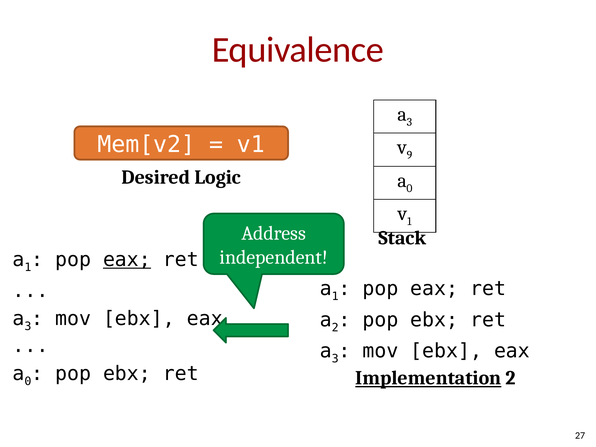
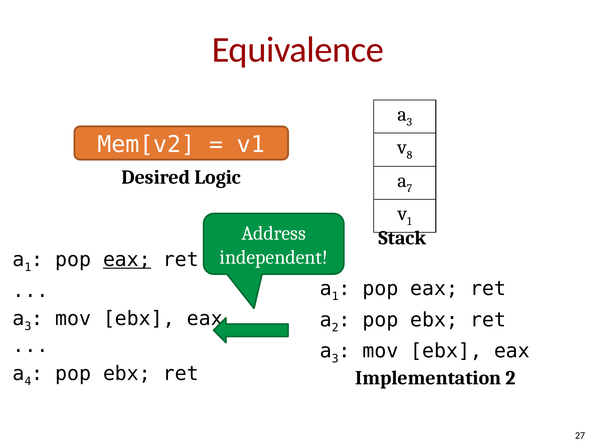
9: 9 -> 8 (409, 155)
0: 0 -> 7 (409, 188)
0: 0 -> 4 (28, 381)
Implementation underline: present -> none (428, 378)
